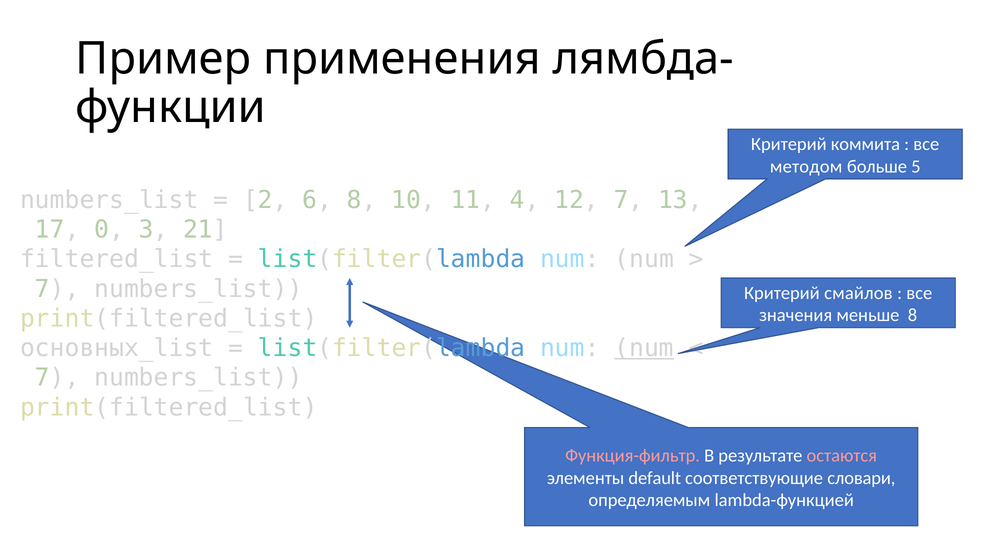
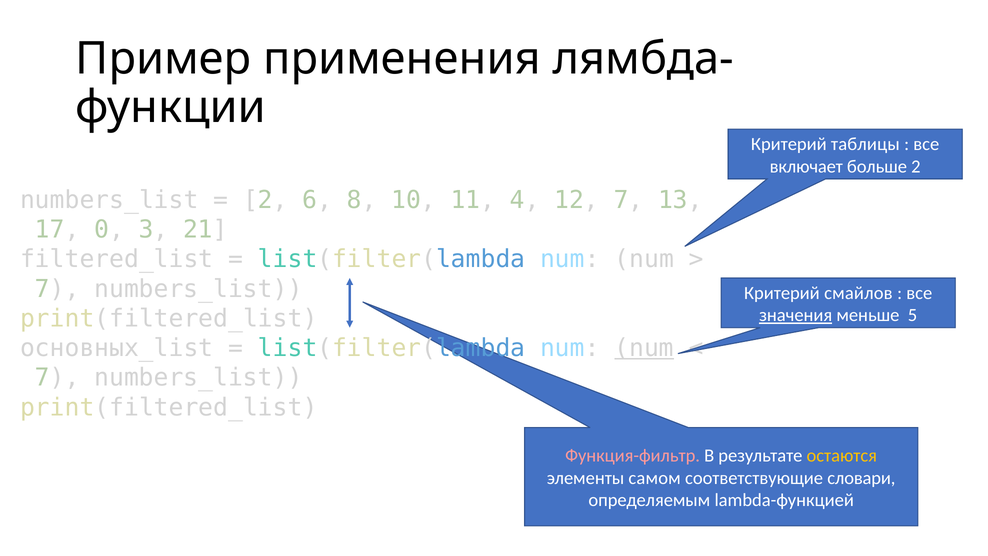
коммита: коммита -> таблицы (865, 144)
методом: методом -> включает (806, 166)
больше 5: 5 -> 2 (916, 166)
значения underline: none -> present (796, 315)
меньше 8: 8 -> 5 (912, 315)
остаются colour: pink -> yellow (842, 456)
default: default -> самом (655, 478)
